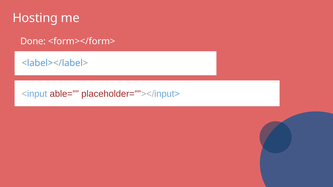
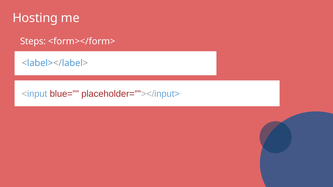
Done: Done -> Steps (33, 41)
able=: able= -> blue= (64, 94)
